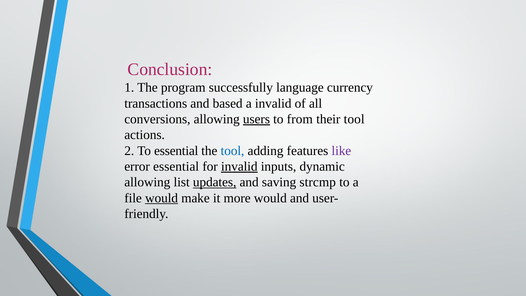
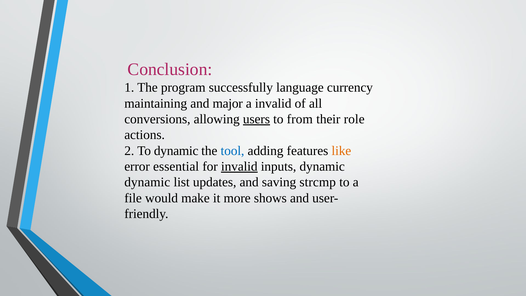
transactions: transactions -> maintaining (156, 103)
based: based -> major (228, 103)
their tool: tool -> role (354, 119)
To essential: essential -> dynamic (176, 151)
like colour: purple -> orange (341, 151)
allowing: allowing -> dynamic (147, 182)
updates underline: present -> none (215, 182)
would underline: present -> none (162, 198)
more would: would -> shows (270, 198)
